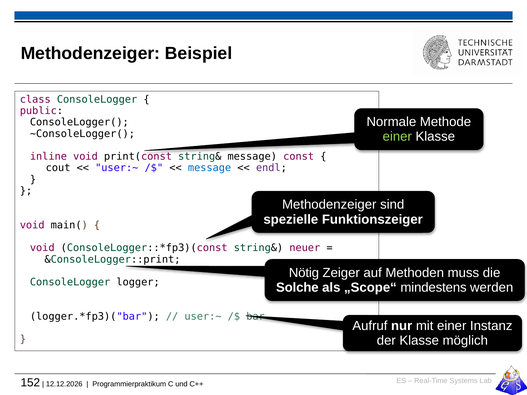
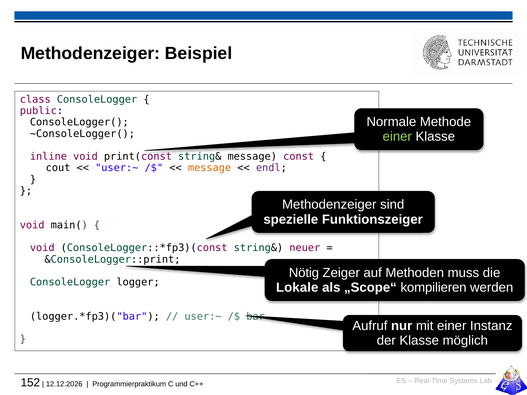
message colour: blue -> orange (210, 168)
Solche: Solche -> Lokale (297, 288)
mindestens: mindestens -> kompilieren (434, 288)
